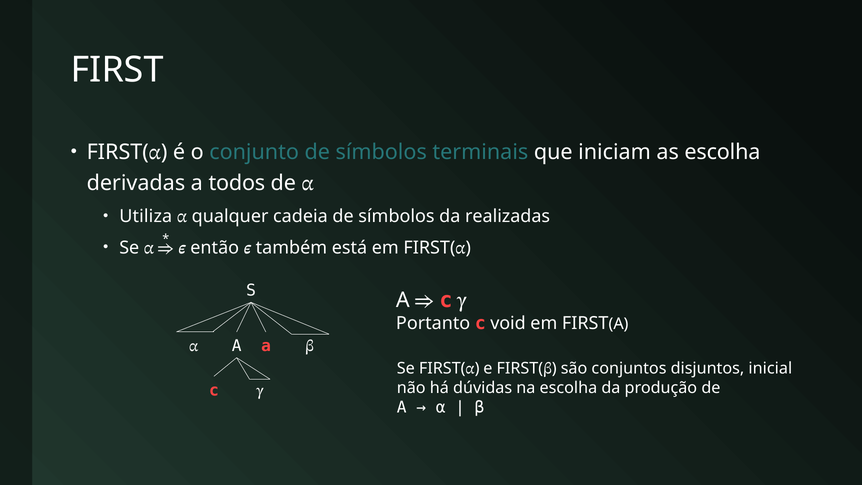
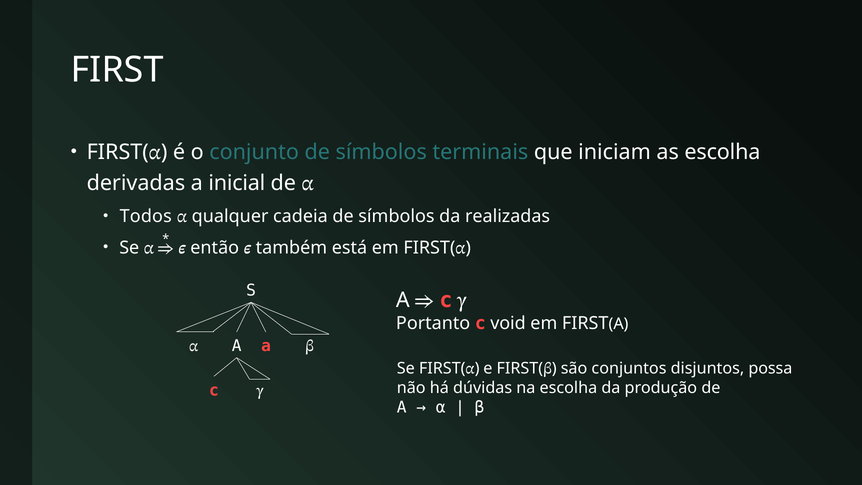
todos: todos -> inicial (237, 183)
Utiliza: Utiliza -> Todos (146, 216)
inicial: inicial -> possa (770, 369)
